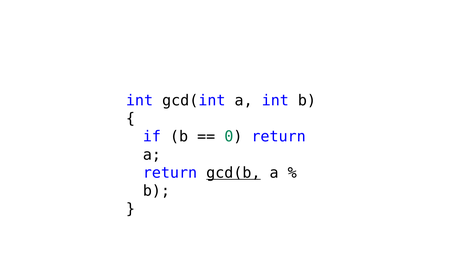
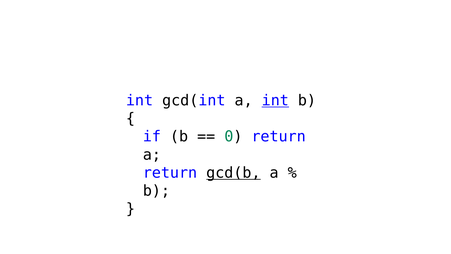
int underline: none -> present (275, 100)
